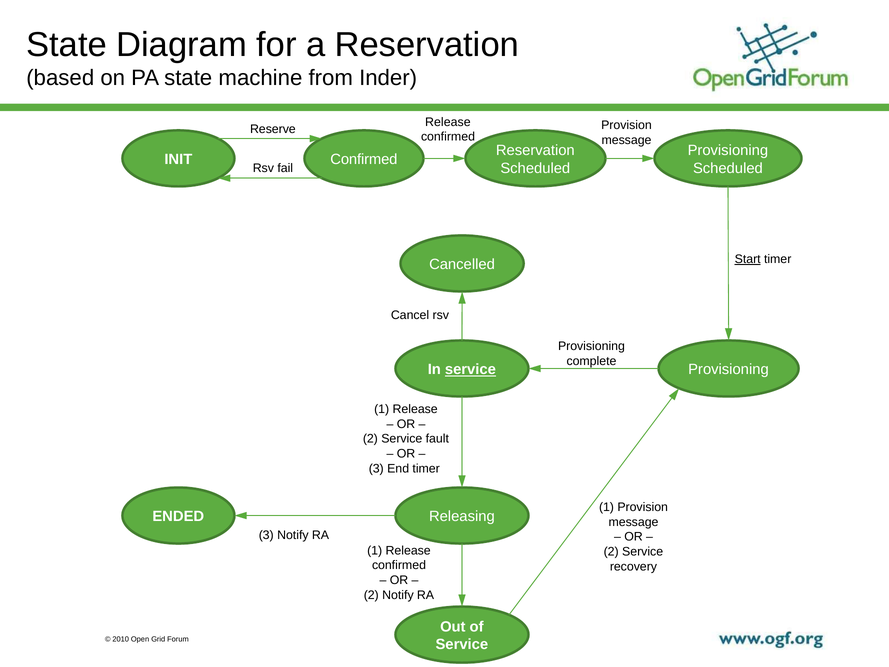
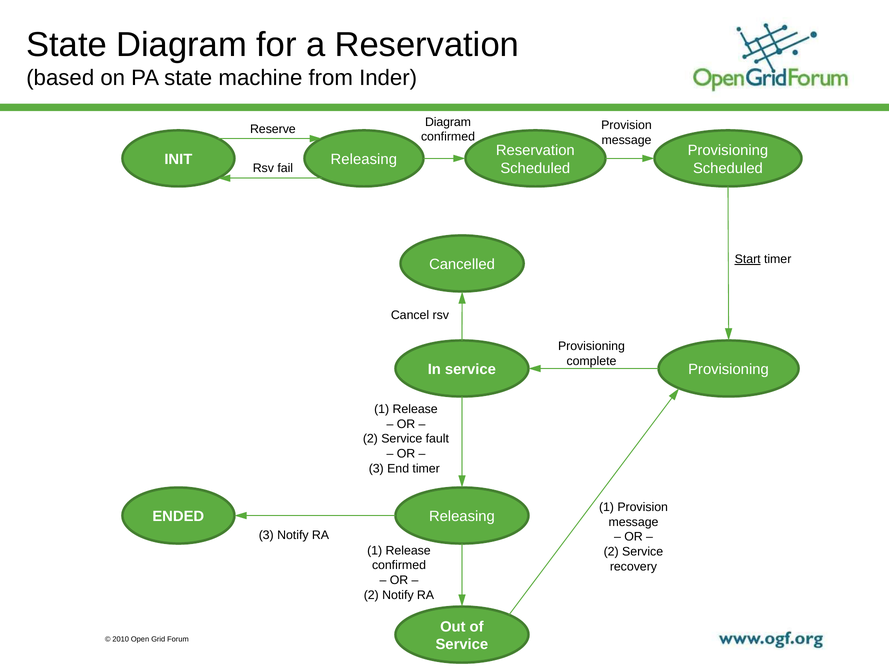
Release: Release -> Diagram (448, 122)
Confirmed: Confirmed -> Releasing (364, 159)
service underline: present -> none (470, 369)
